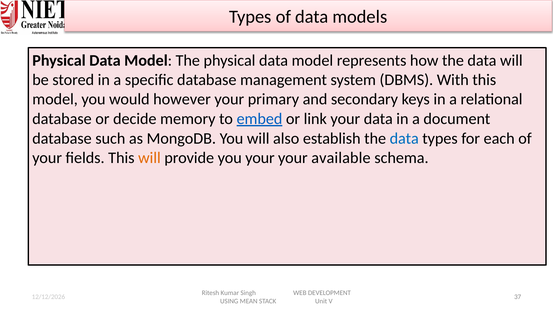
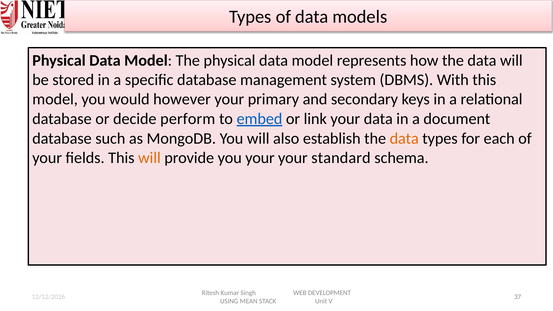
memory: memory -> perform (188, 119)
data colour: blue -> orange (404, 138)
available: available -> standard (341, 158)
